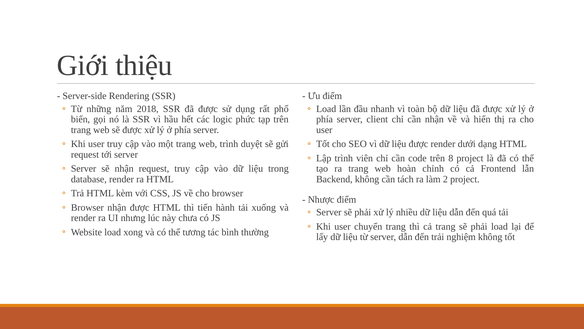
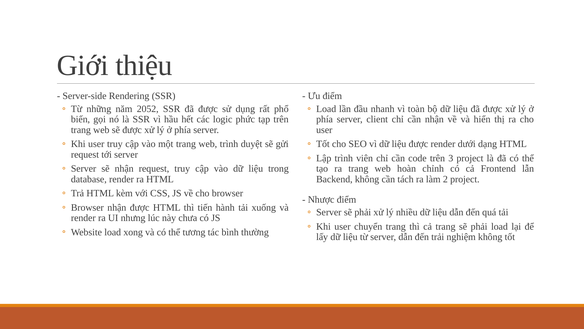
2018: 2018 -> 2052 (148, 109)
8: 8 -> 3 (451, 158)
